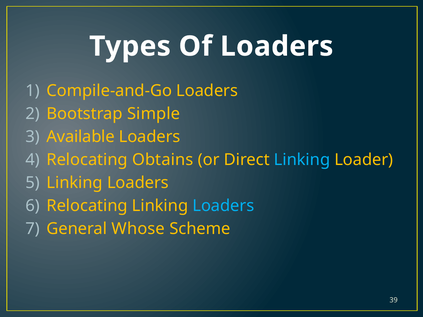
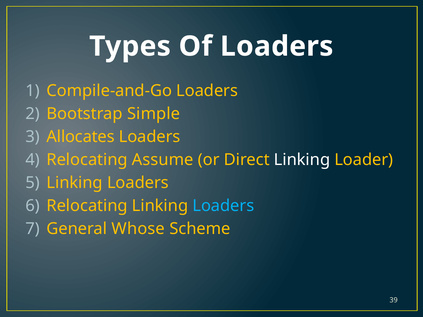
Available: Available -> Allocates (81, 137)
Obtains: Obtains -> Assume (163, 160)
Linking colour: light blue -> white (302, 160)
